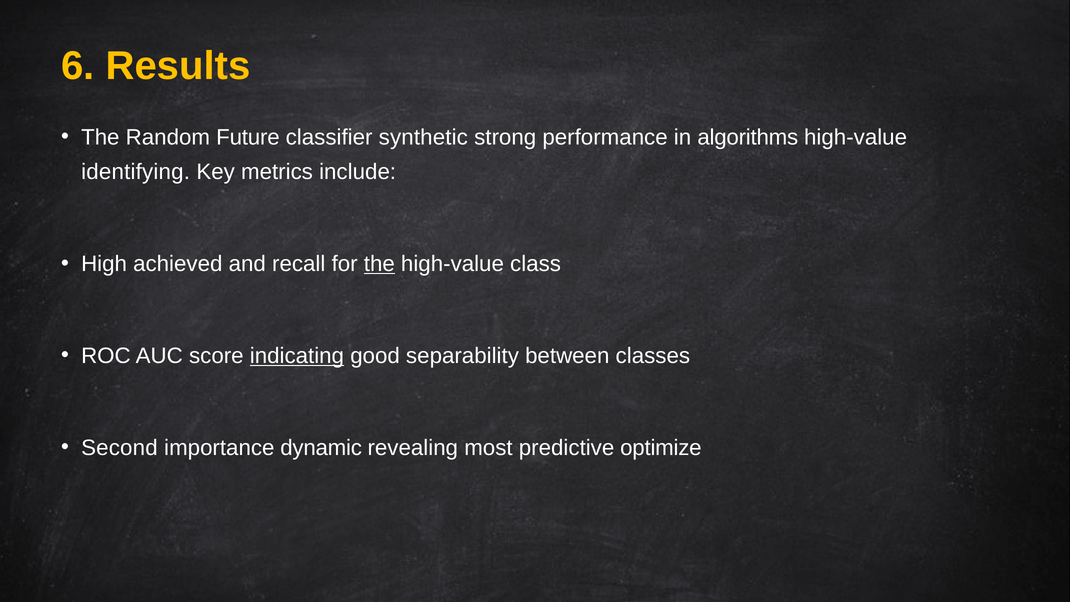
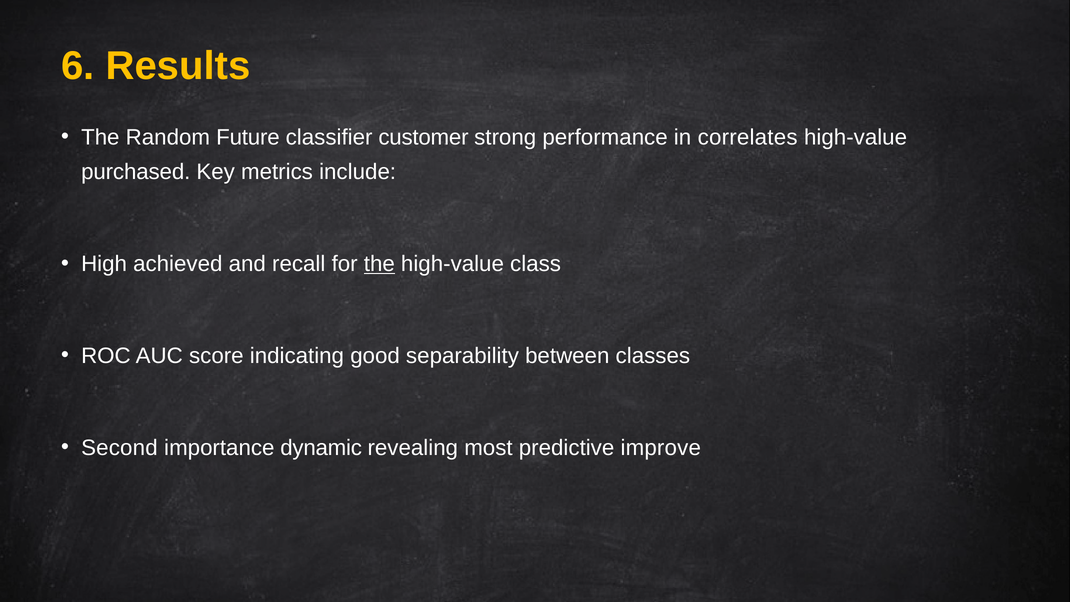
synthetic: synthetic -> customer (423, 137)
algorithms: algorithms -> correlates (748, 137)
identifying: identifying -> purchased (136, 172)
indicating underline: present -> none (297, 356)
optimize: optimize -> improve (661, 448)
